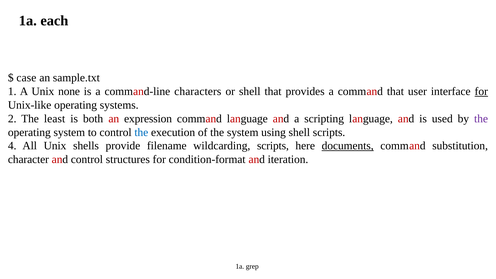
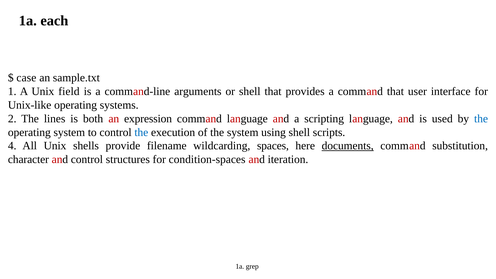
none: none -> field (69, 91)
characters: characters -> arguments (198, 91)
for underline: present -> none (481, 91)
least: least -> lines (55, 119)
the colour: purple -> blue (481, 119)
wildcarding scripts: scripts -> spaces (273, 146)
condition-format: condition-format -> condition-spaces (207, 160)
